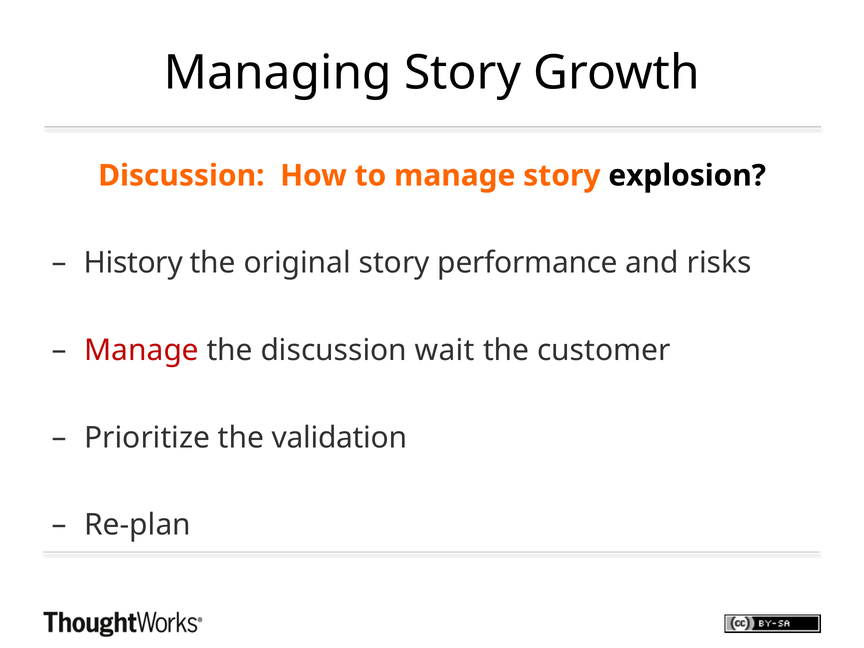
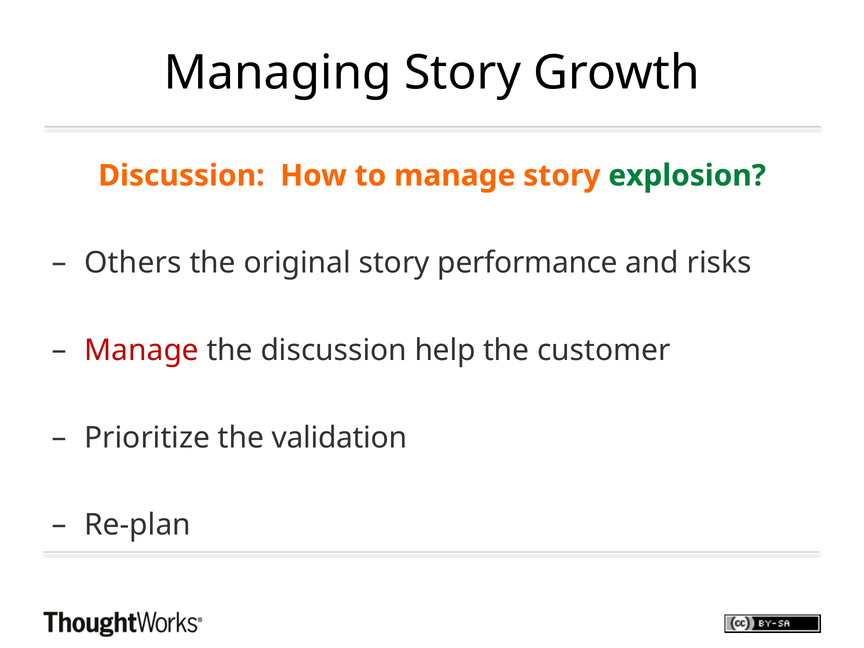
explosion colour: black -> green (687, 176)
History: History -> Others (133, 263)
wait: wait -> help (445, 350)
